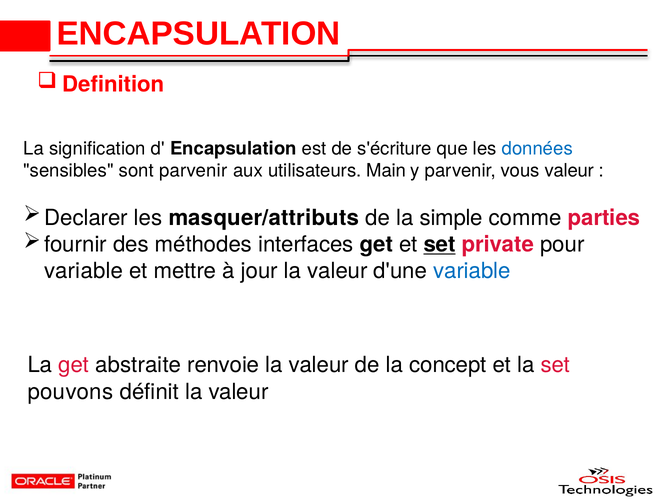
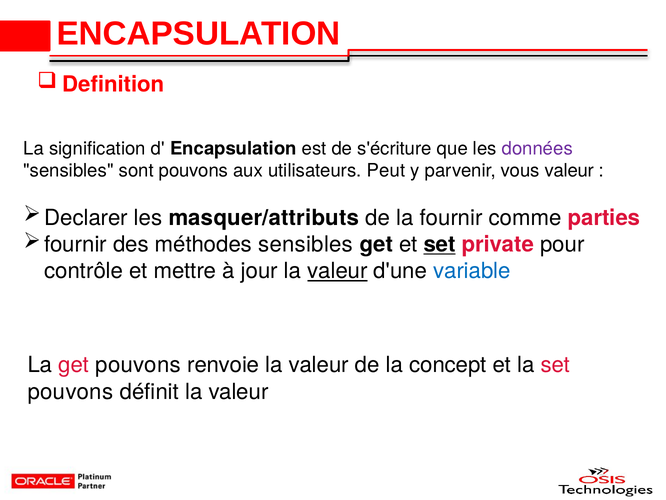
données colour: blue -> purple (537, 148)
sont parvenir: parvenir -> pouvons (193, 171)
Main: Main -> Peut (386, 171)
la simple: simple -> fournir (451, 217)
méthodes interfaces: interfaces -> sensibles (306, 244)
variable: variable -> contrôle (84, 271)
valeur underline: none -> present (337, 271)
get abstraite: abstraite -> pouvons (138, 365)
